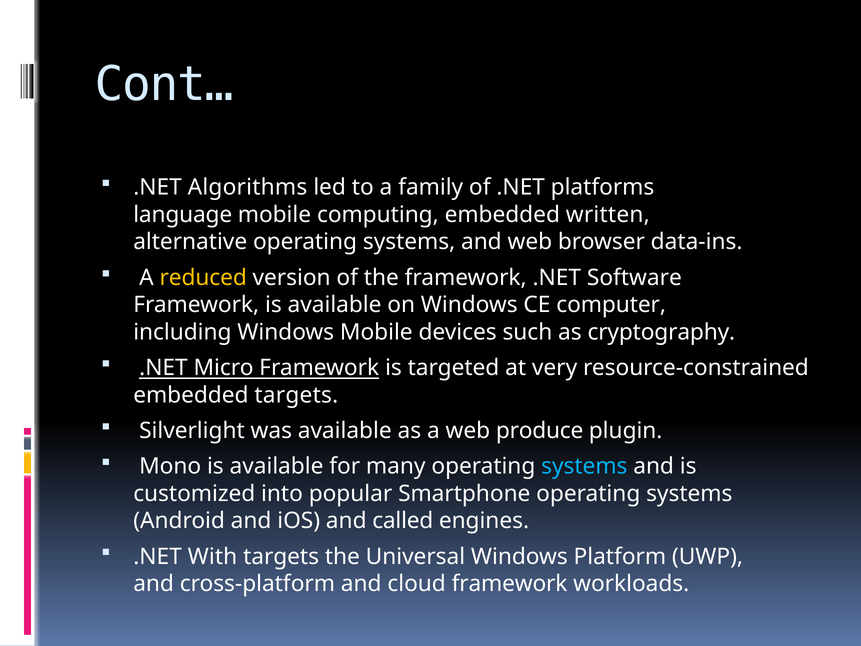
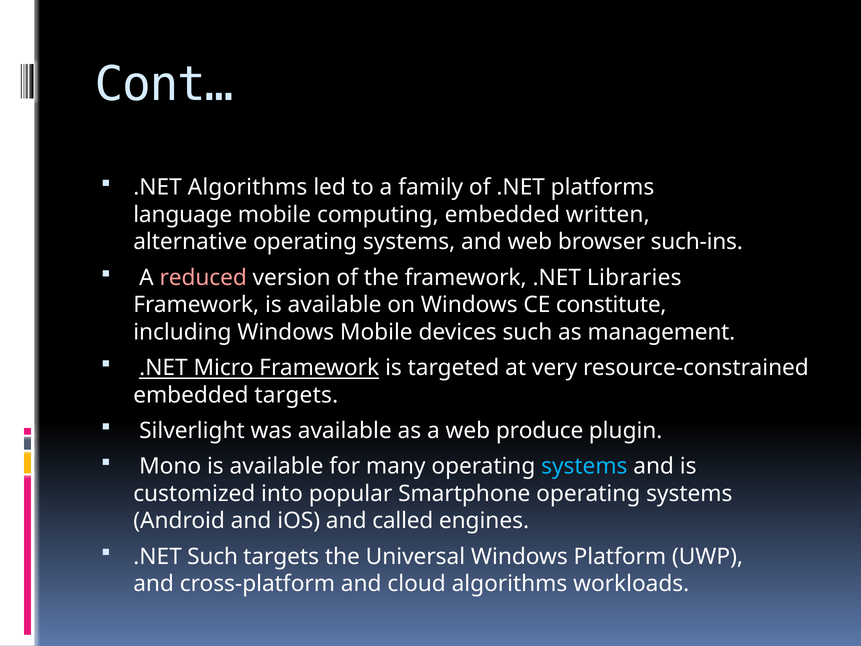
data-ins: data-ins -> such-ins (697, 242)
reduced colour: yellow -> pink (203, 278)
Software: Software -> Libraries (634, 278)
computer: computer -> constitute (611, 305)
cryptography: cryptography -> management (661, 332)
.NET With: With -> Such (213, 556)
cloud framework: framework -> algorithms (509, 584)
